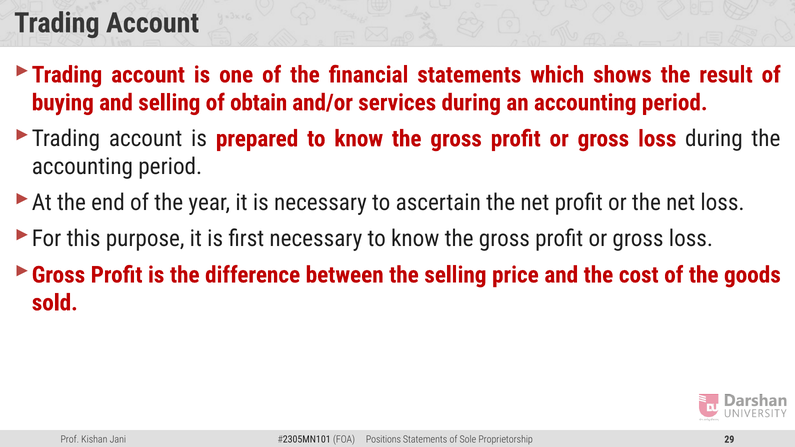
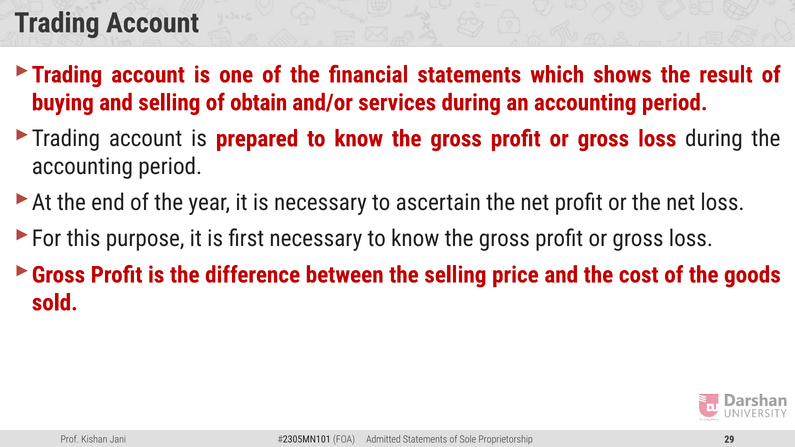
Positions: Positions -> Admitted (383, 440)
